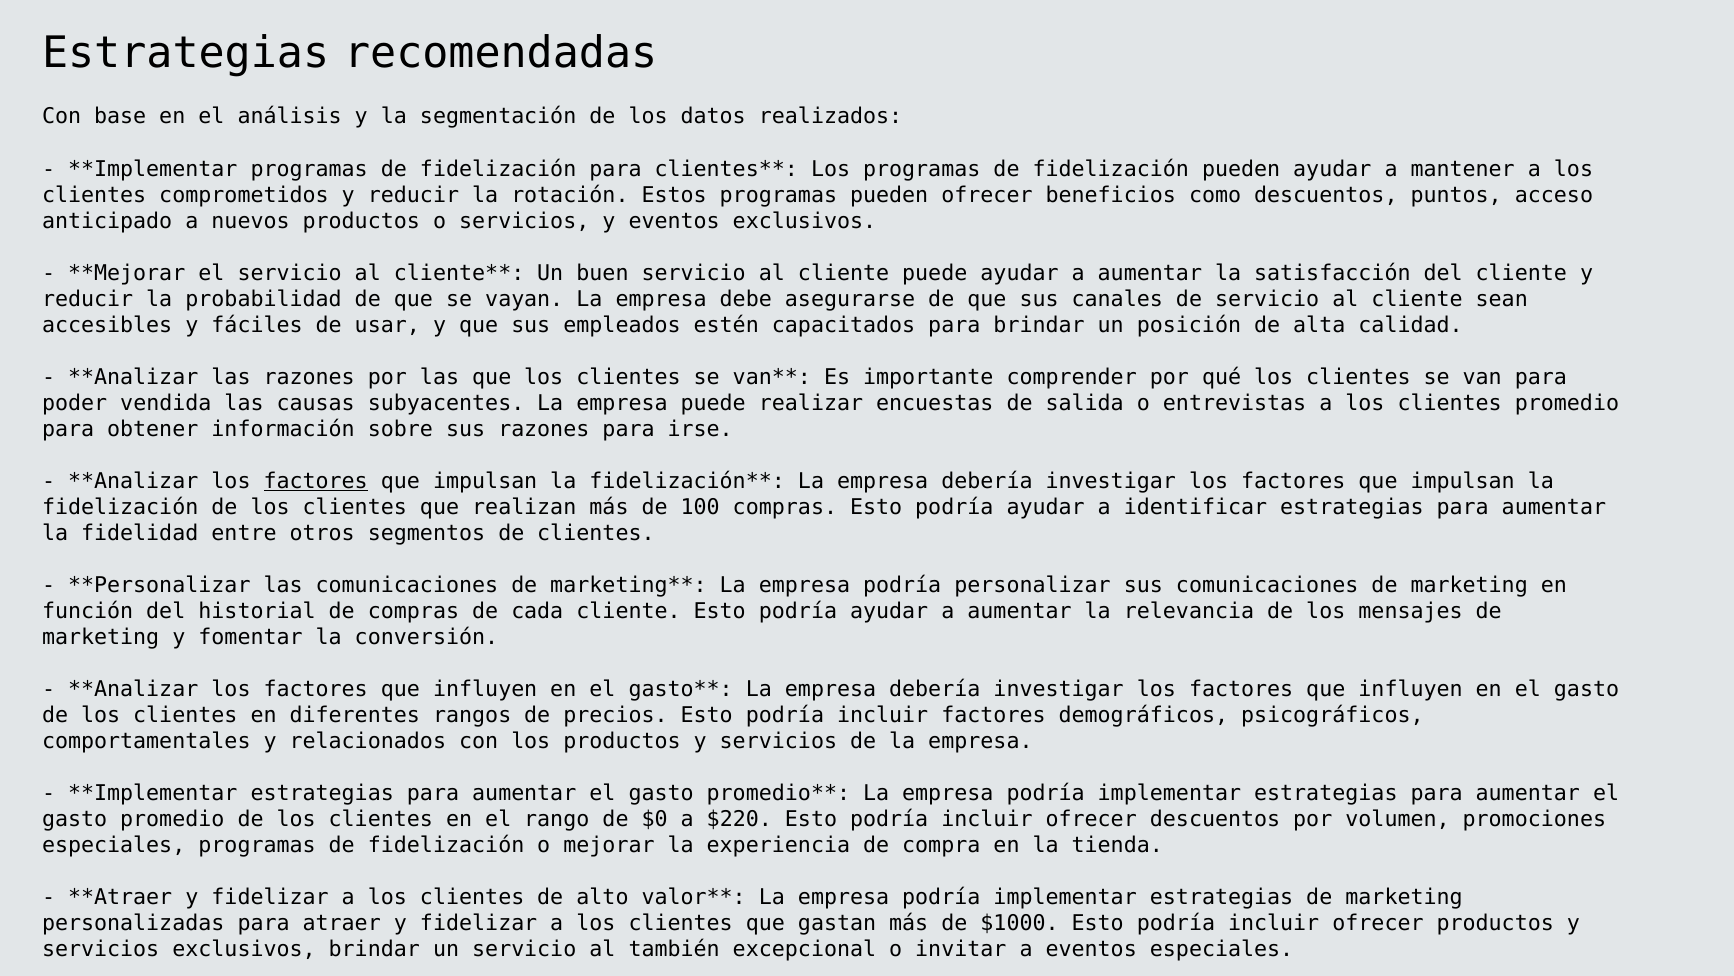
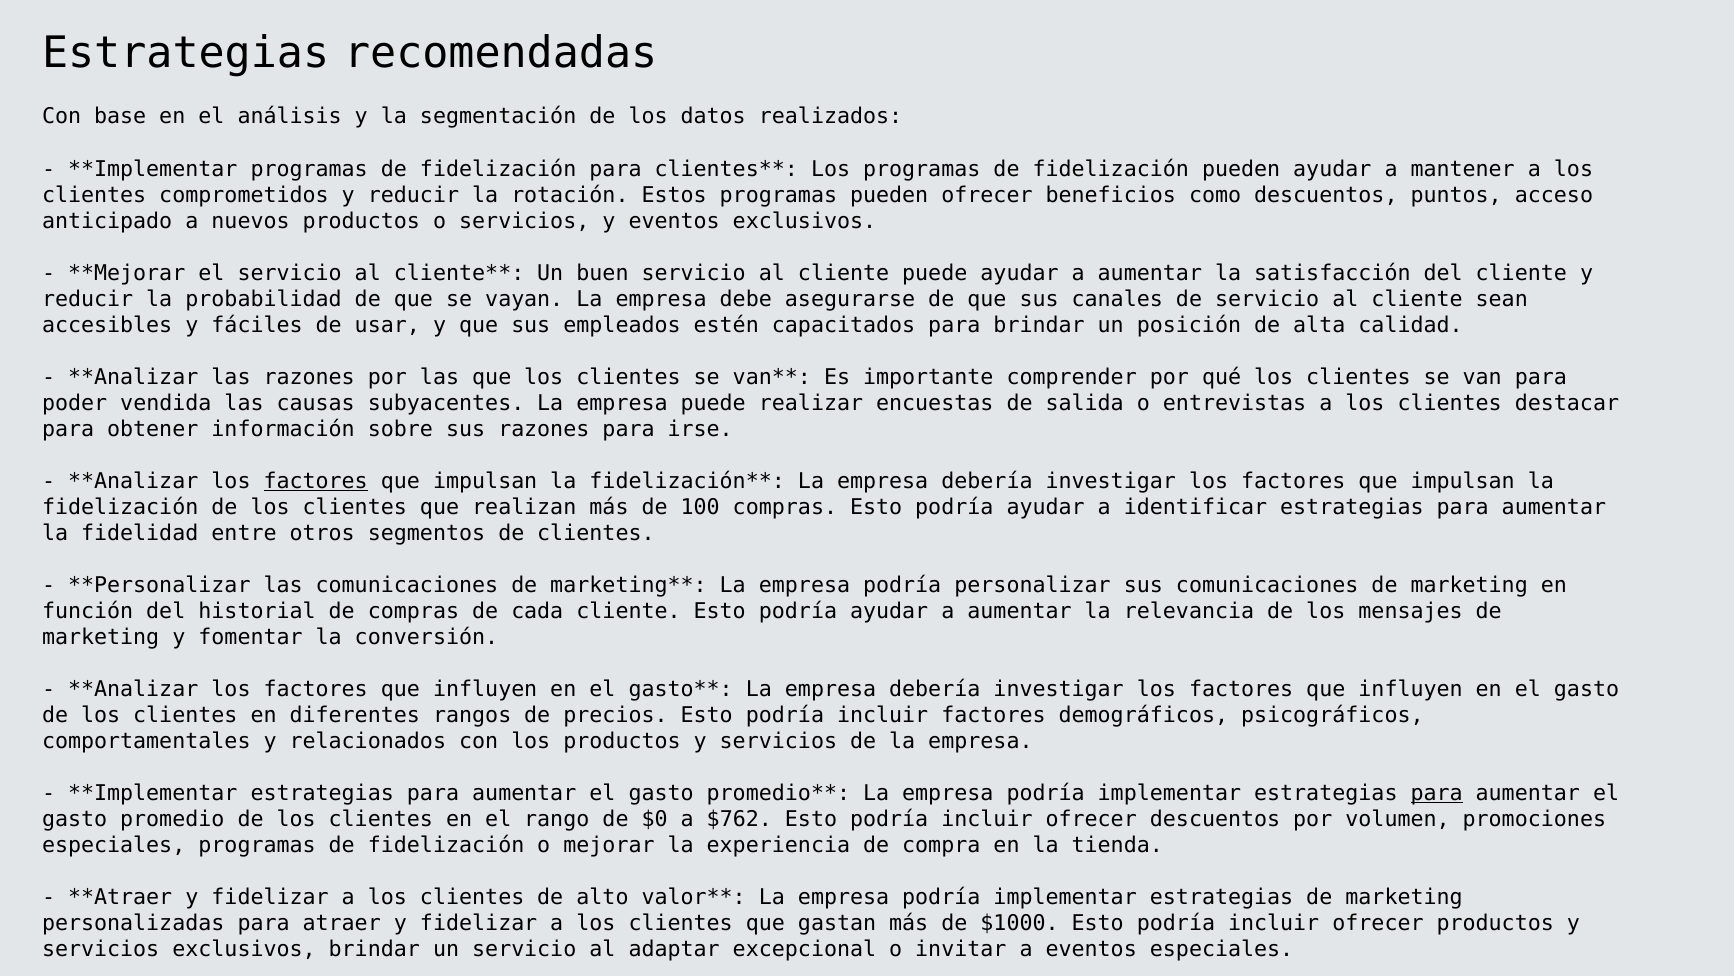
clientes promedio: promedio -> destacar (1567, 403)
para underline: none -> present (1437, 793)
$220: $220 -> $762 (739, 819)
también: también -> adaptar (674, 949)
